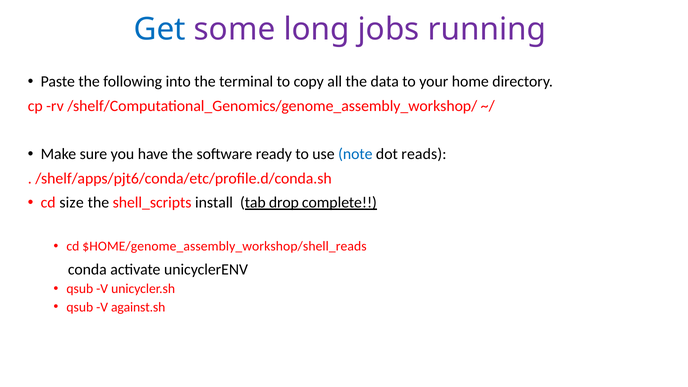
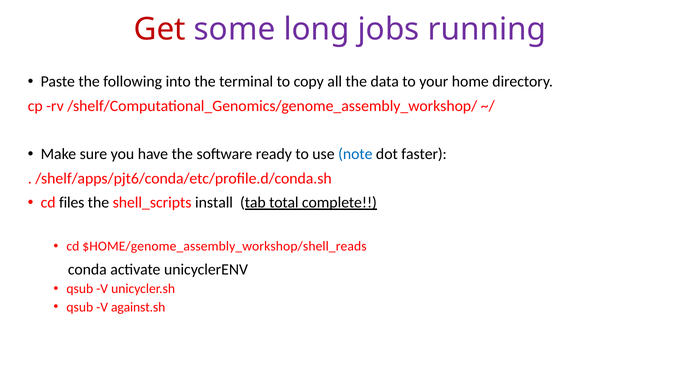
Get colour: blue -> red (160, 29)
reads: reads -> faster (424, 154)
size: size -> files (72, 203)
drop: drop -> total (284, 203)
